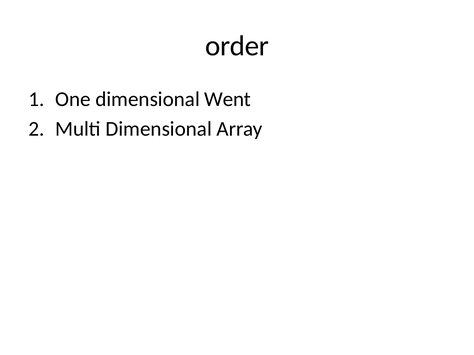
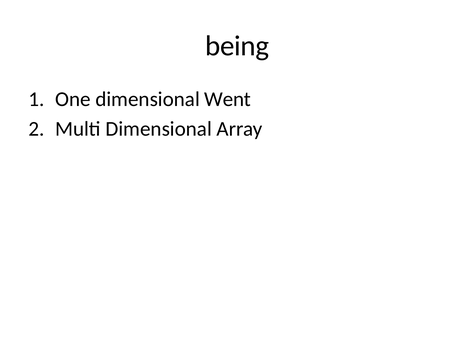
order: order -> being (237, 46)
